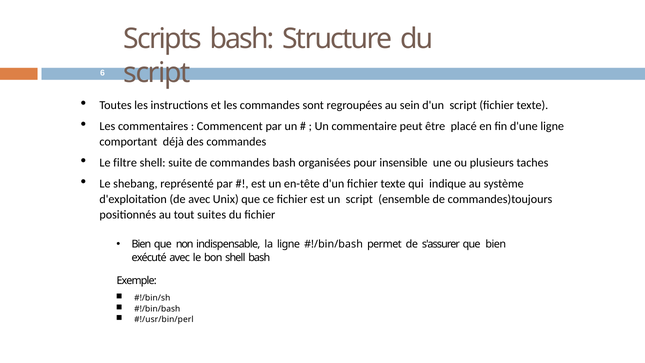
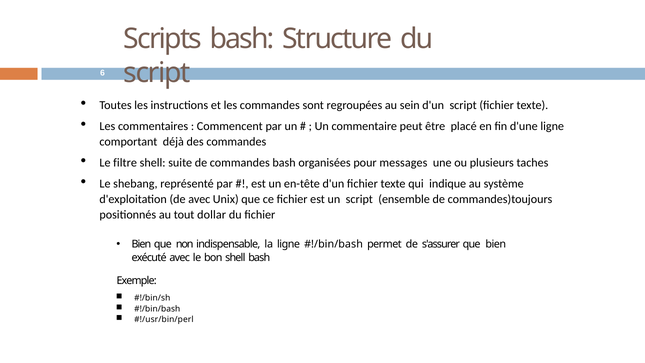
insensible: insensible -> messages (403, 163)
suites: suites -> dollar (212, 215)
